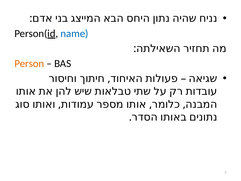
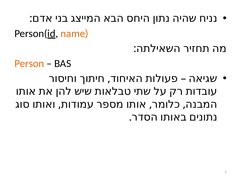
name colour: blue -> orange (74, 33)
